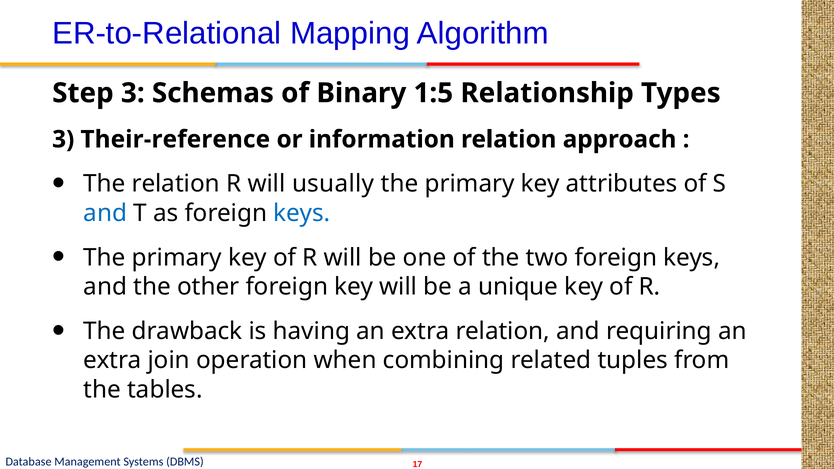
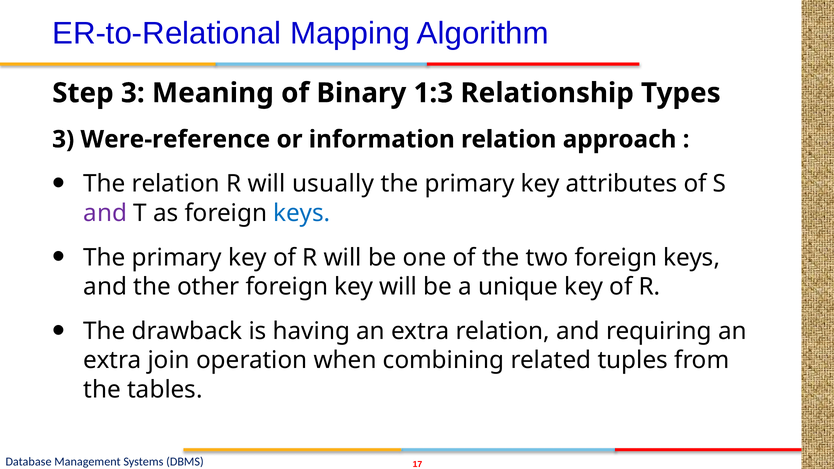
Schemas: Schemas -> Meaning (213, 93)
1:5: 1:5 -> 1:3 (433, 93)
Their-reference: Their-reference -> Were-reference (175, 139)
and colour: blue -> purple (105, 213)
